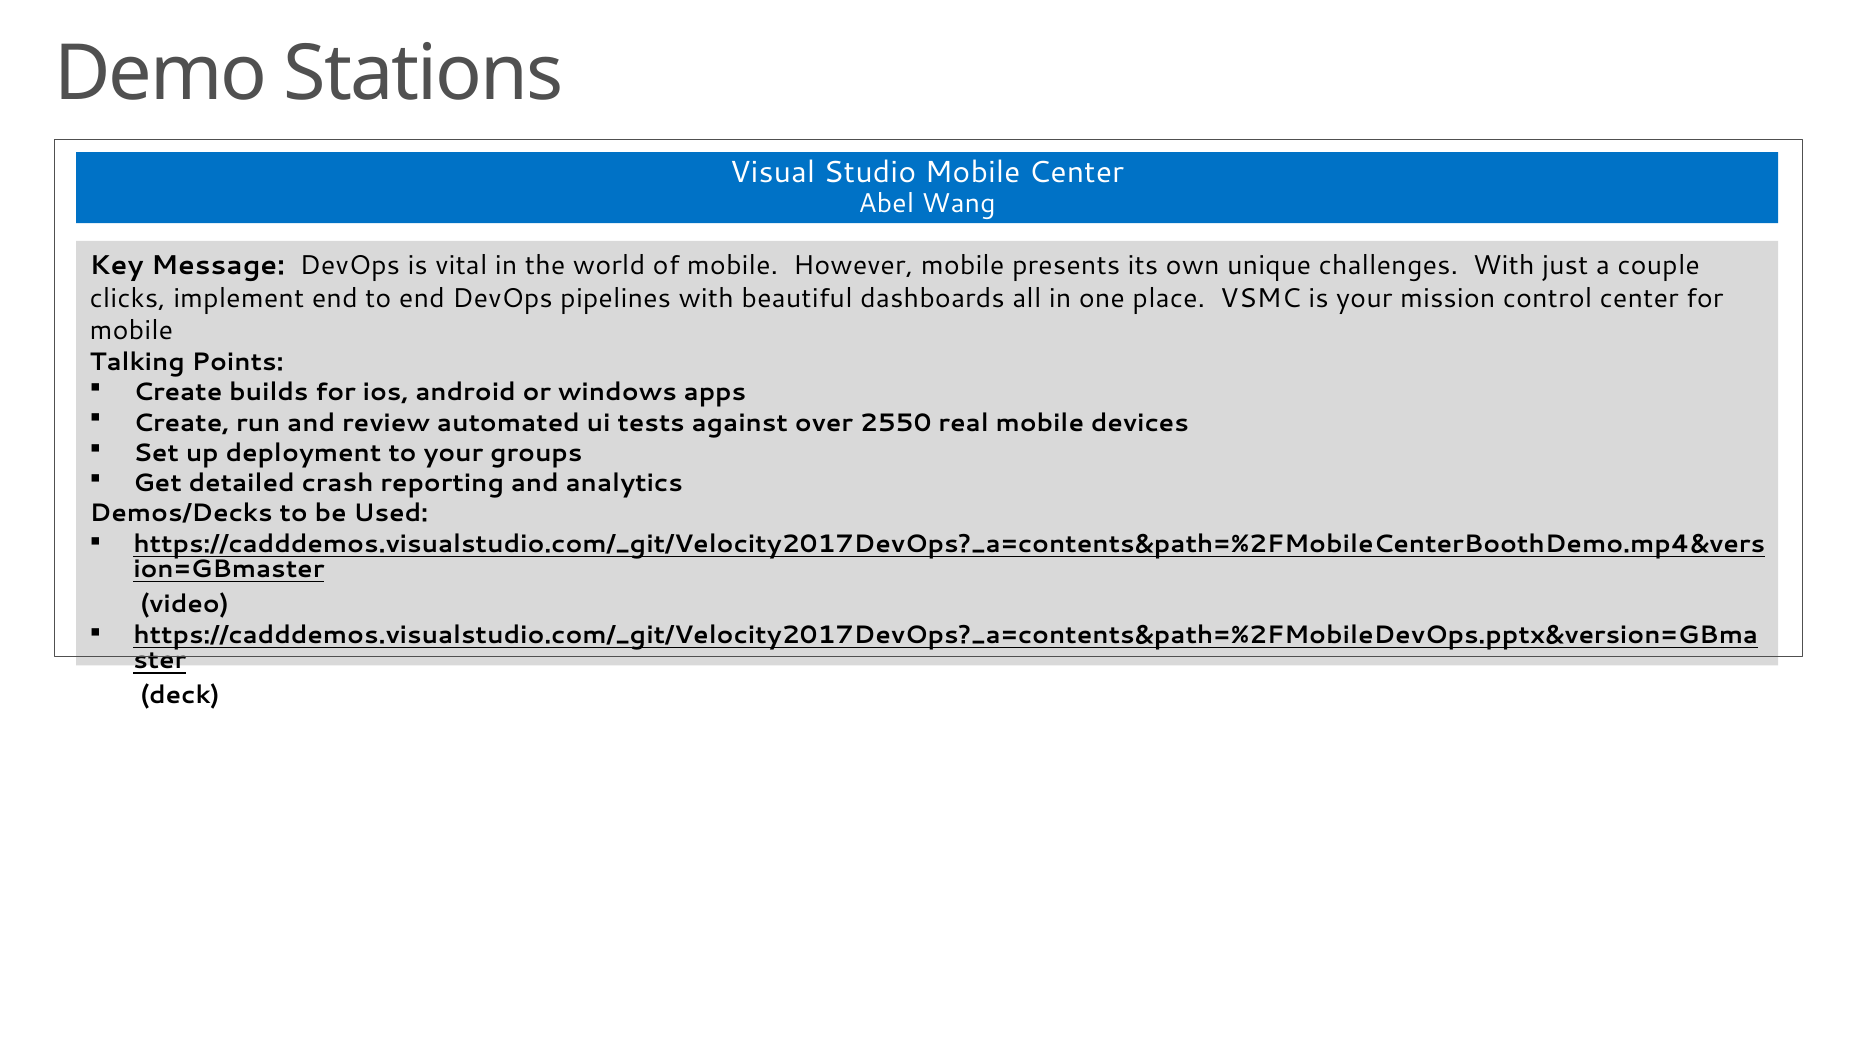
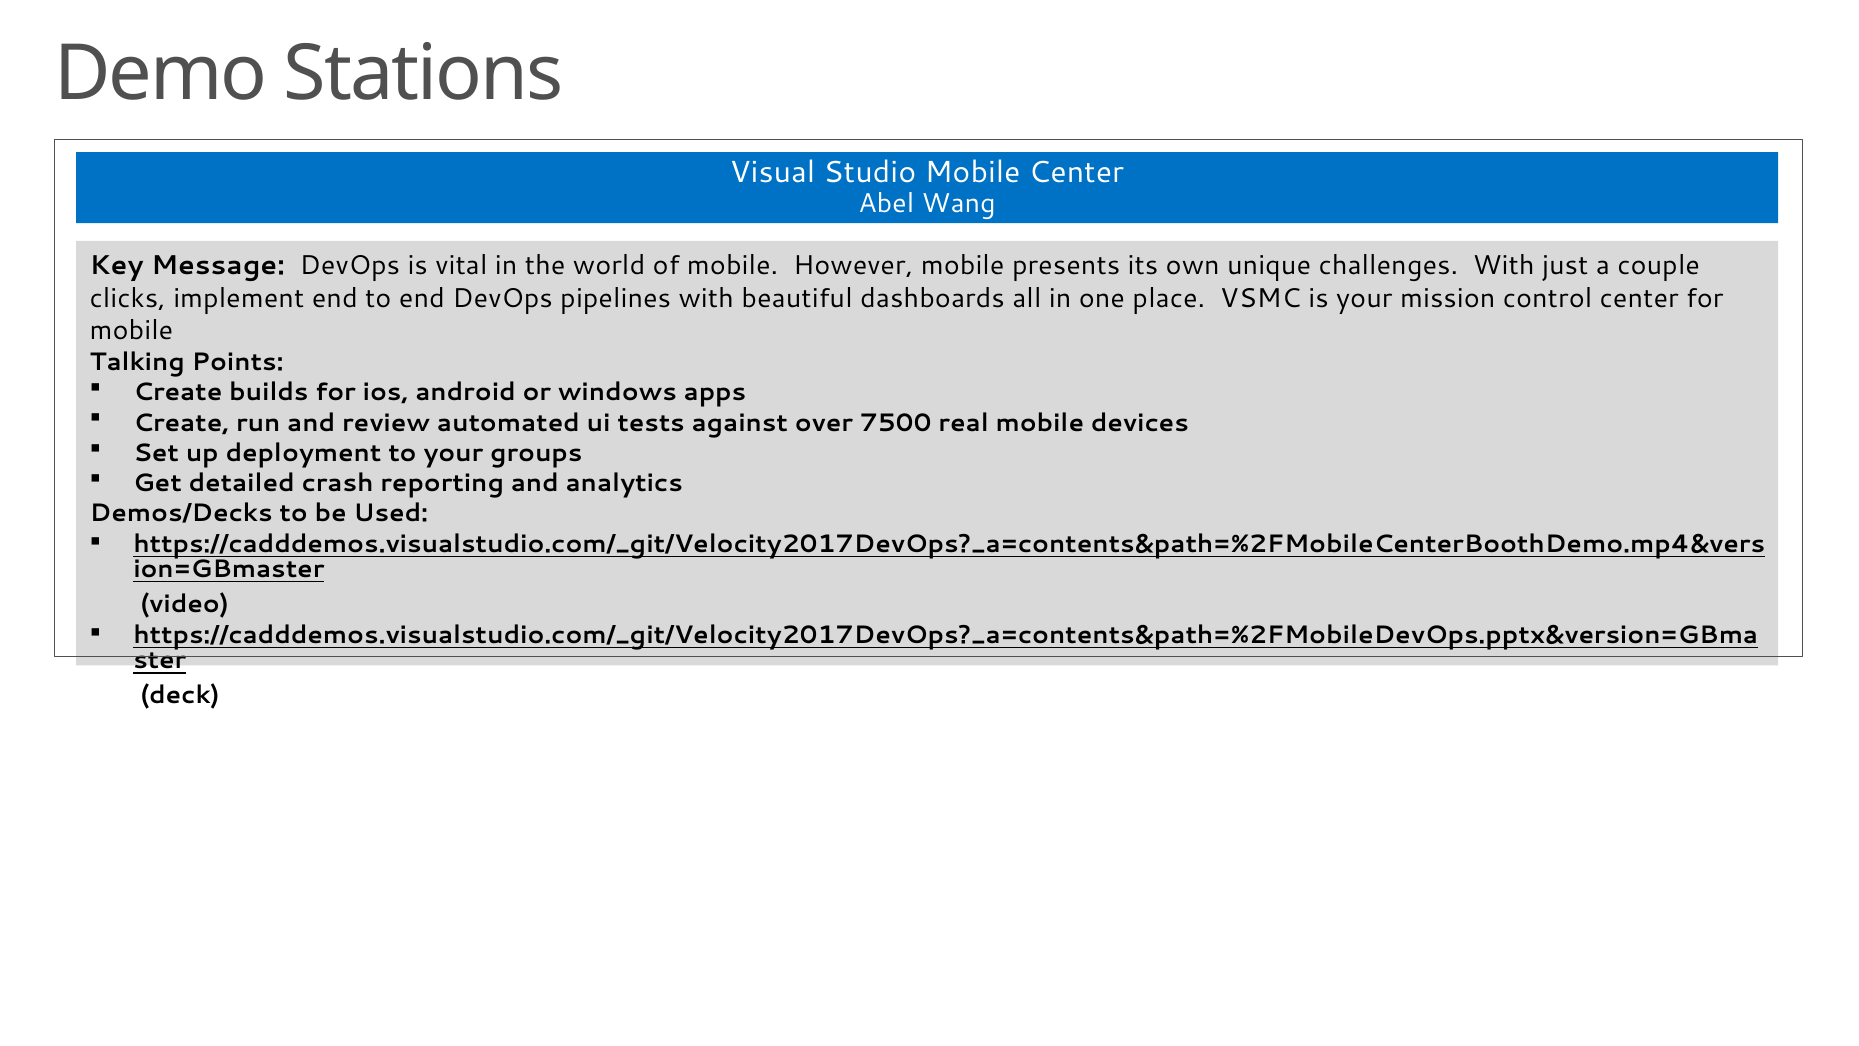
2550: 2550 -> 7500 (896, 423)
